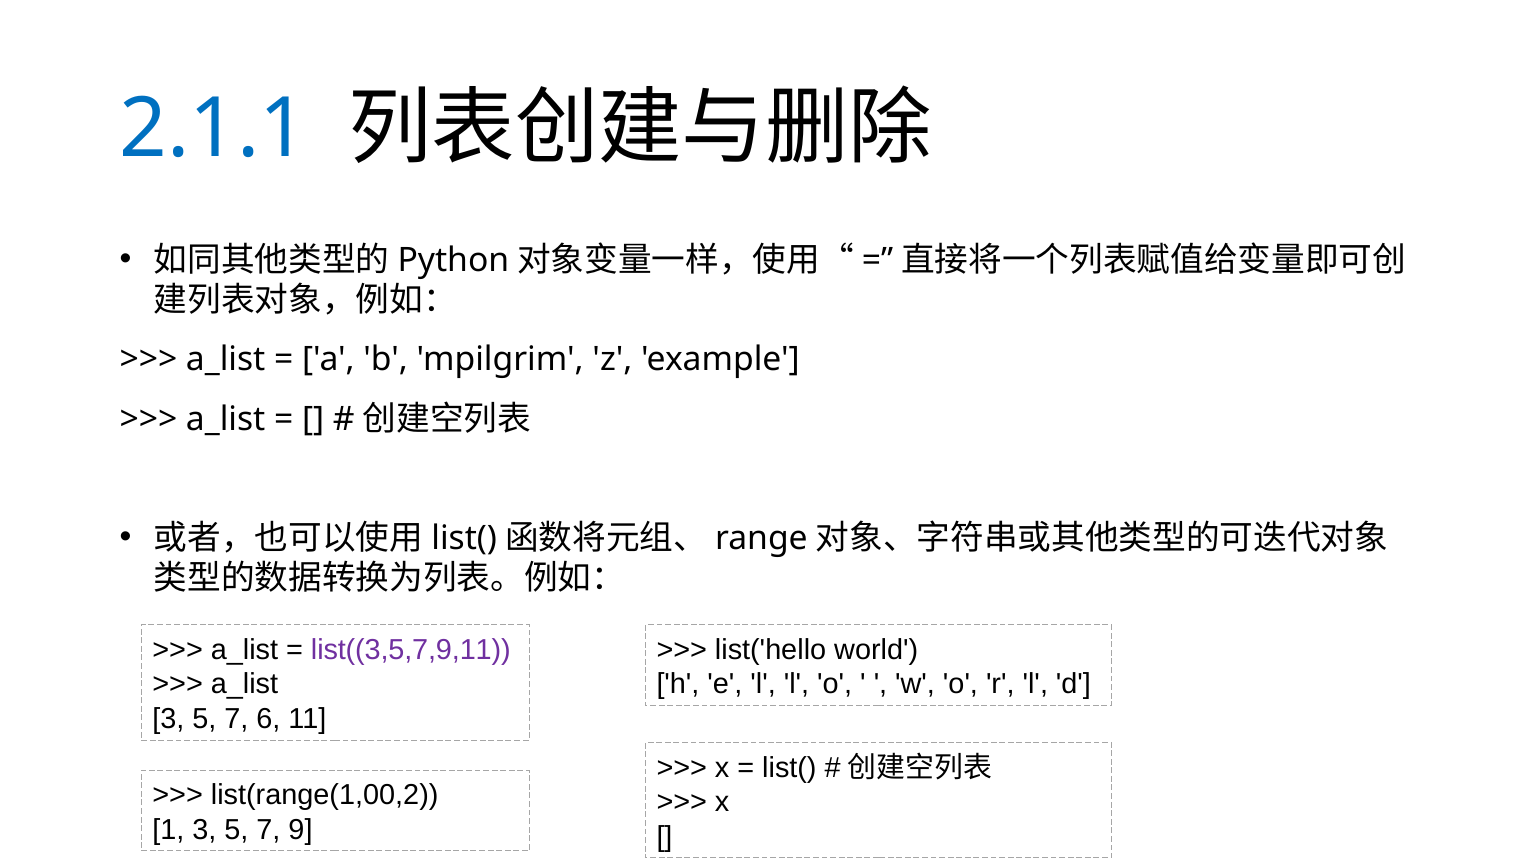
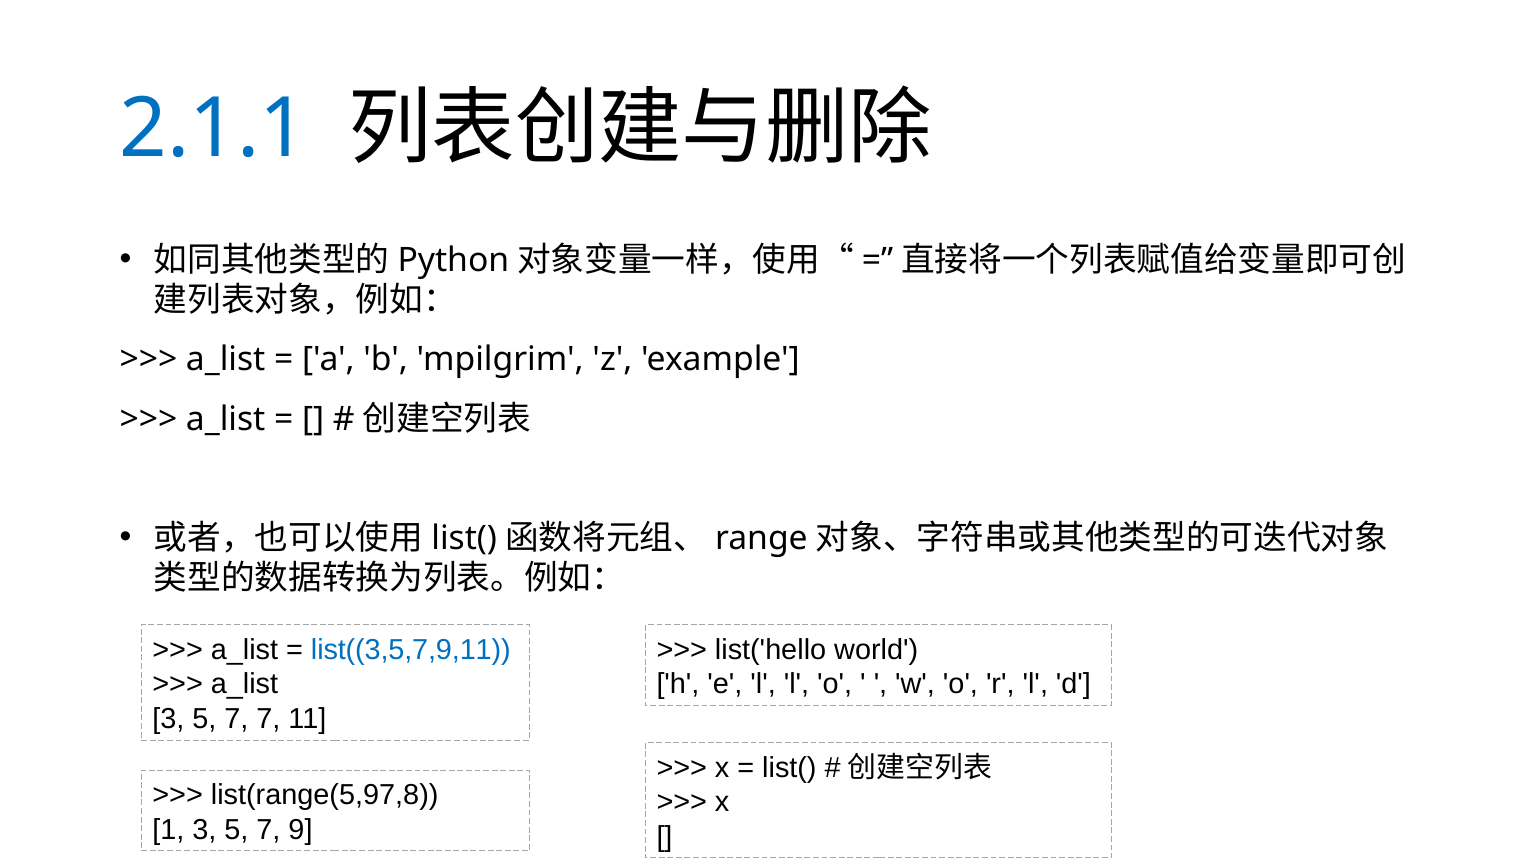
list((3,5,7,9,11 colour: purple -> blue (411, 650)
7 6: 6 -> 7 (268, 719)
list(range(1,00,2: list(range(1,00,2 -> list(range(5,97,8 (325, 795)
